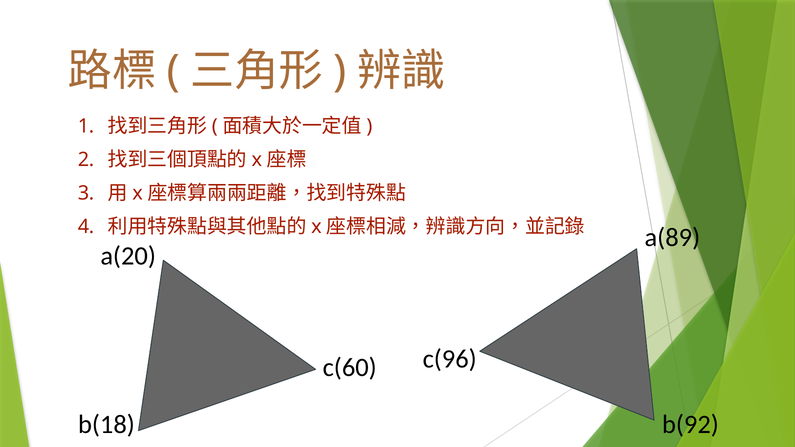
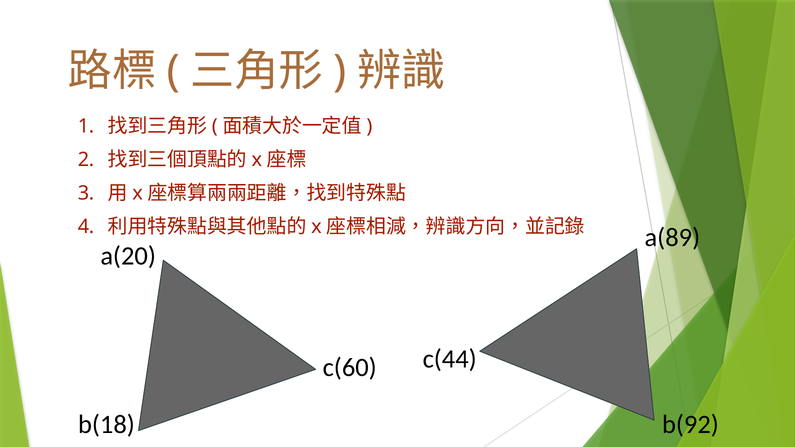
c(96: c(96 -> c(44 (450, 359)
